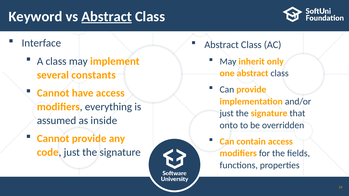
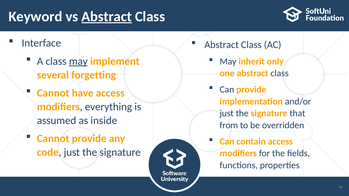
may underline: none -> present (78, 61)
constants: constants -> forgetting (94, 75)
onto: onto -> from (229, 125)
